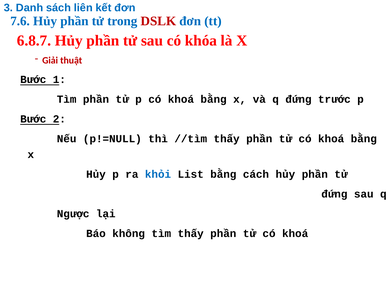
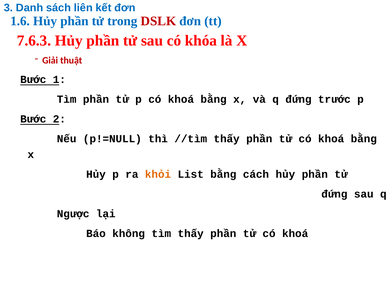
7.6: 7.6 -> 1.6 (20, 21)
6.8.7: 6.8.7 -> 7.6.3 (34, 40)
khỏi colour: blue -> orange (158, 174)
